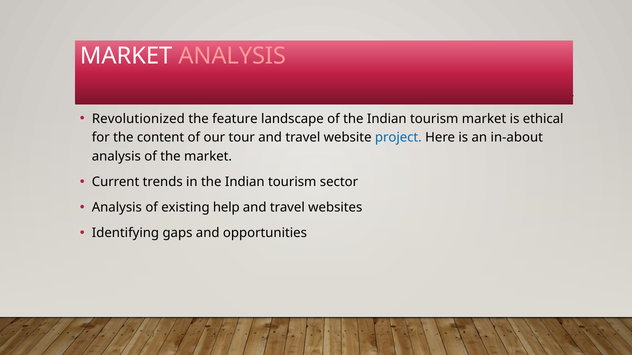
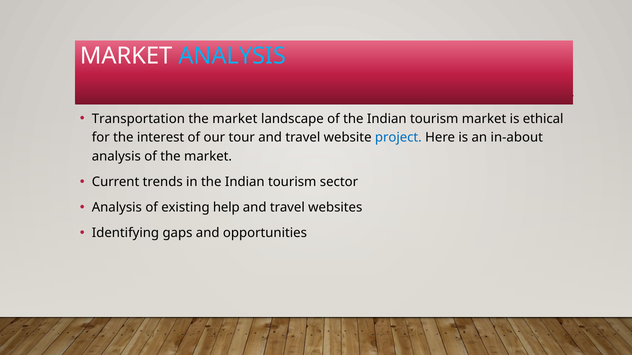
ANALYSIS colour: pink -> light blue (232, 56)
Revolutionized: Revolutionized -> Transportation (138, 119)
feature: feature -> market (235, 119)
content: content -> interest (161, 138)
